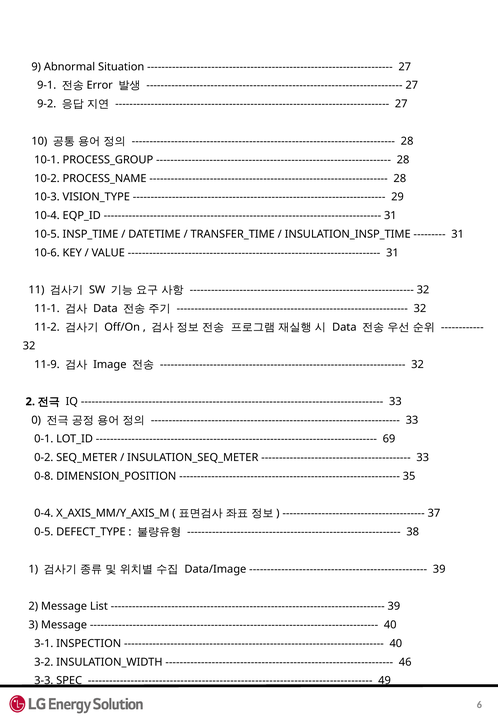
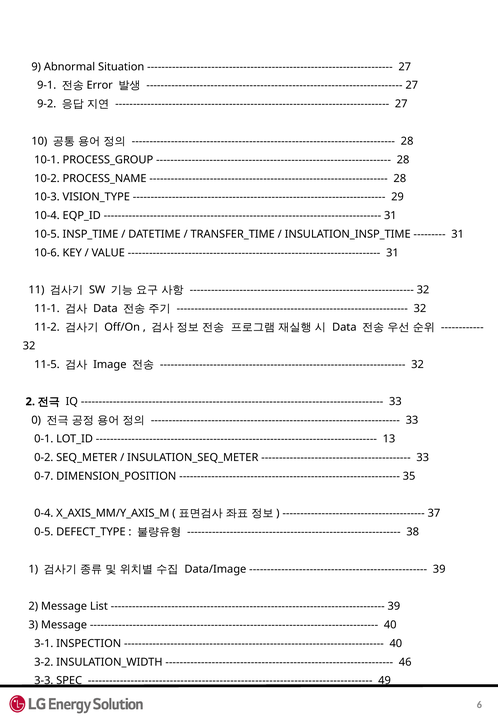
11-9: 11-9 -> 11-5 (47, 364)
69: 69 -> 13 (389, 438)
0-8: 0-8 -> 0-7 (44, 476)
